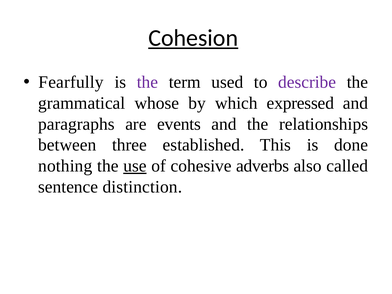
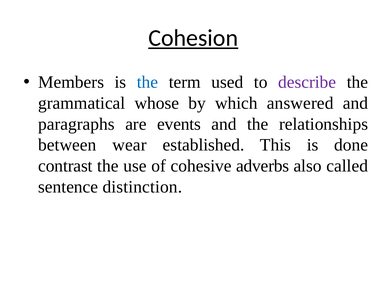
Fearfully: Fearfully -> Members (71, 82)
the colour: purple -> blue (148, 82)
expressed: expressed -> answered (300, 103)
three: three -> wear (129, 145)
nothing: nothing -> contrast (65, 166)
use underline: present -> none (135, 166)
